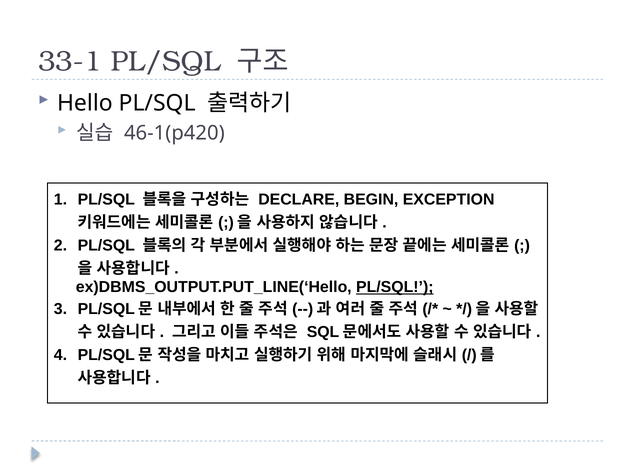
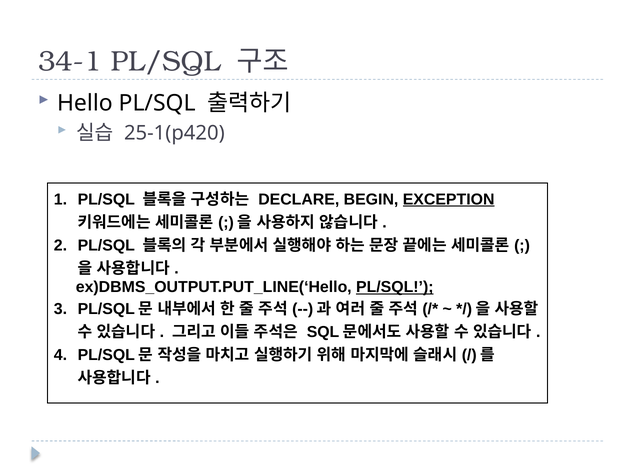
33-1: 33-1 -> 34-1 (70, 61)
46-1(p420: 46-1(p420 -> 25-1(p420 (174, 133)
EXCEPTION underline: none -> present (449, 199)
